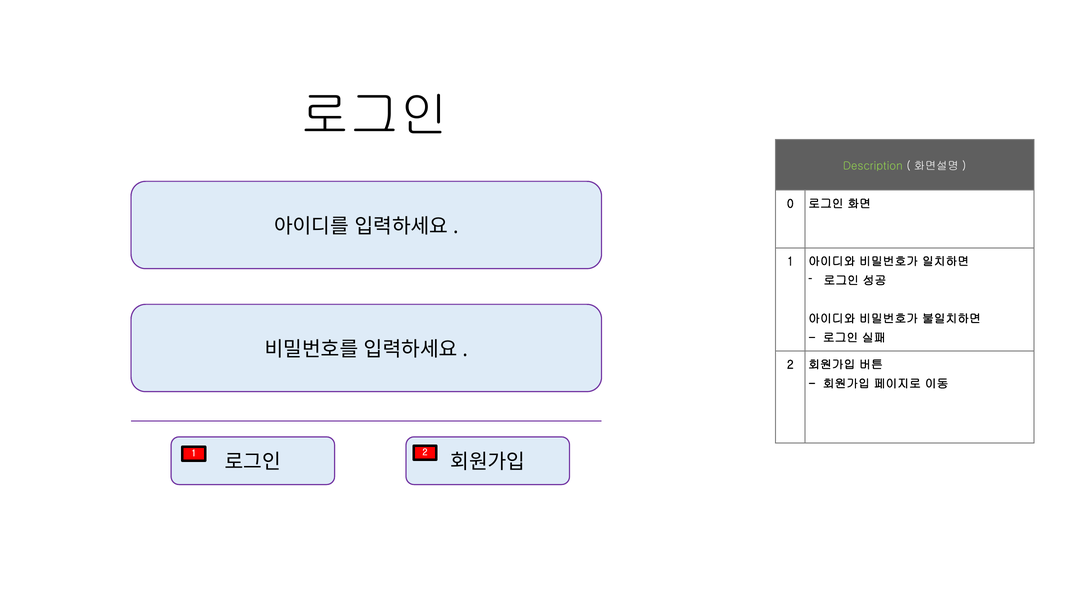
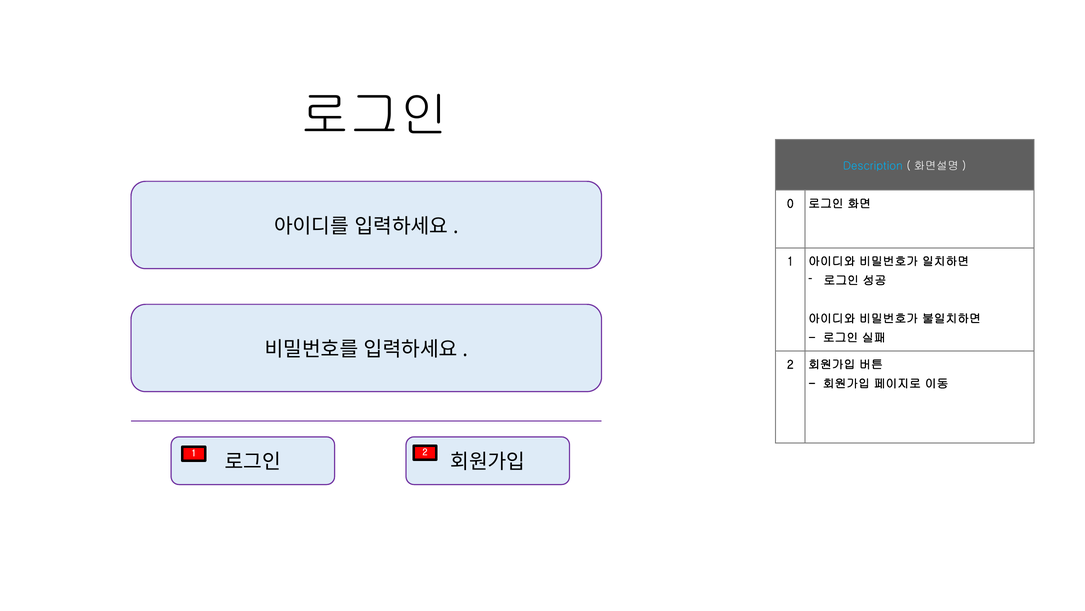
Description colour: light green -> light blue (873, 166)
